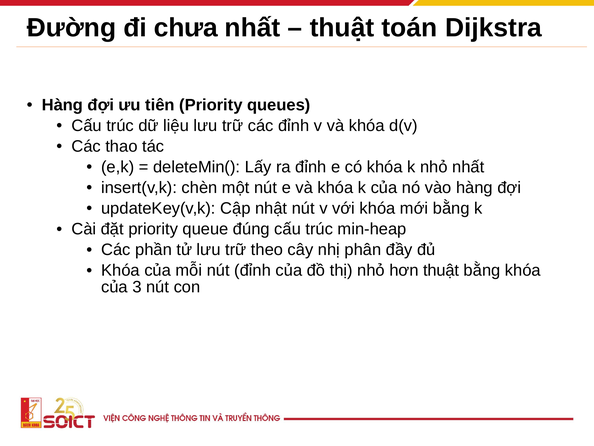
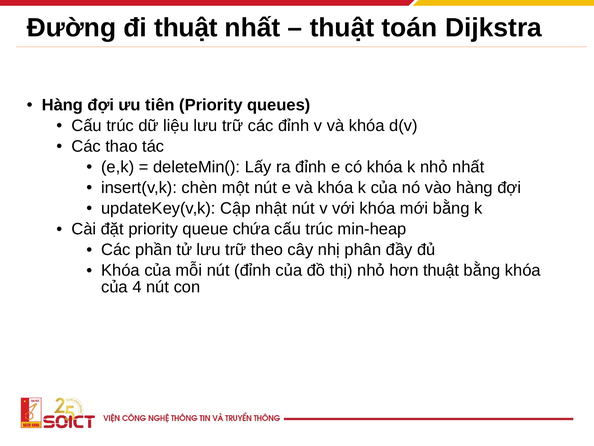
đi chưa: chưa -> thuật (186, 28)
đúng: đúng -> chứa (251, 229)
3: 3 -> 4 (137, 287)
